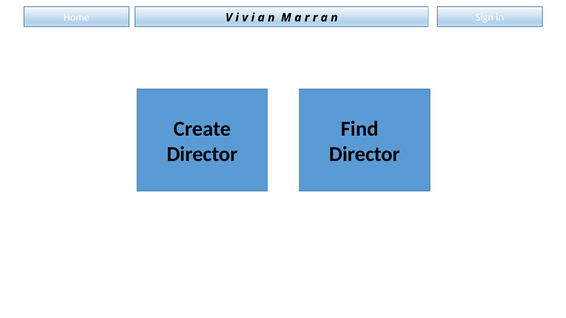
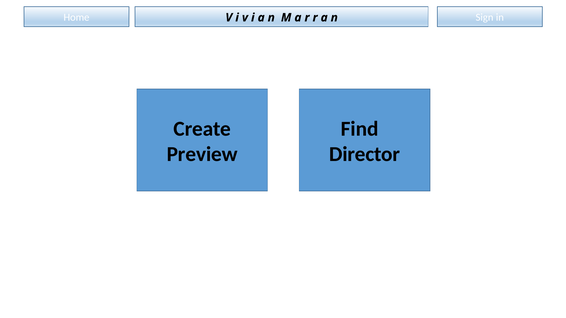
Director: Director -> Preview (202, 154)
